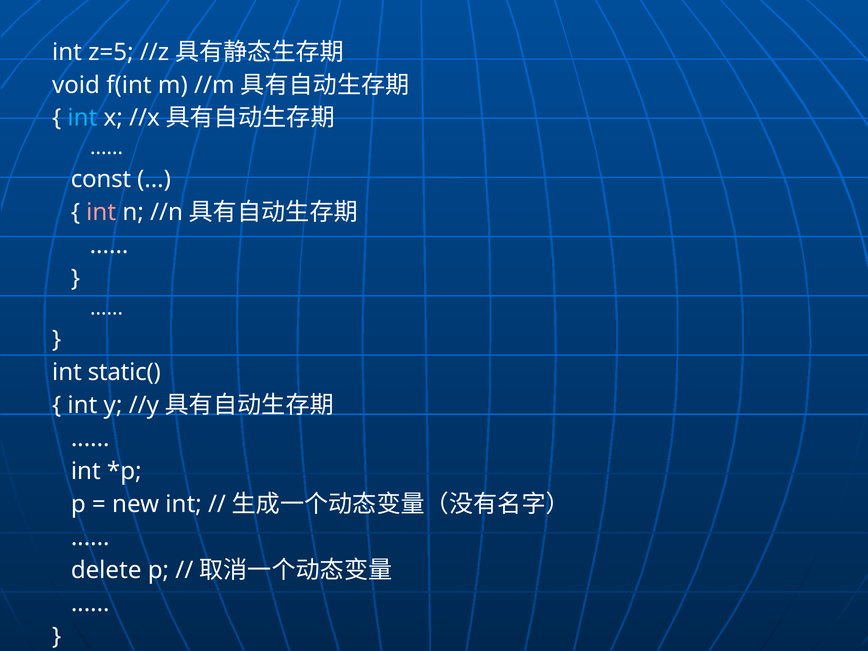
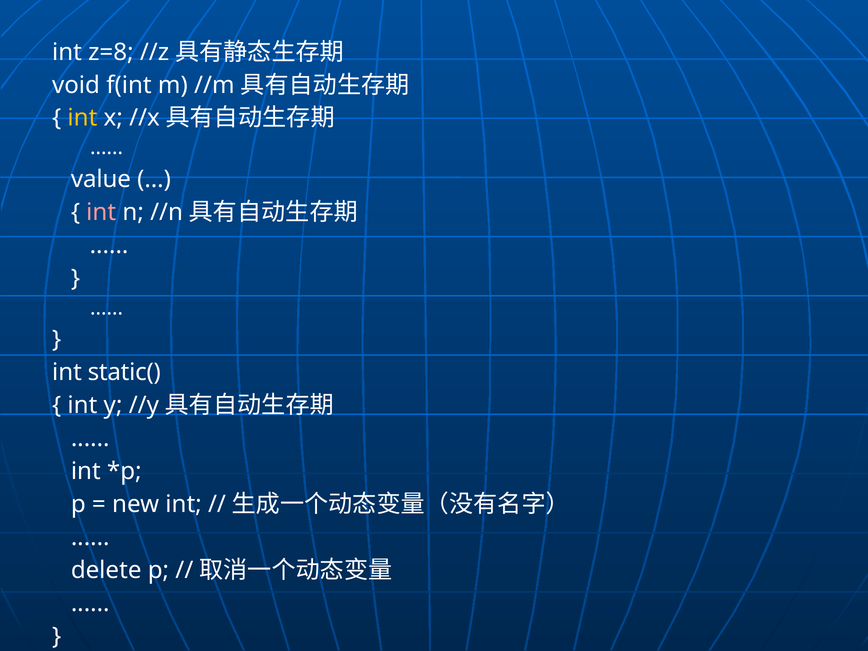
z=5: z=5 -> z=8 (111, 52)
int colour: light blue -> yellow (82, 118)
const: const -> value (101, 179)
